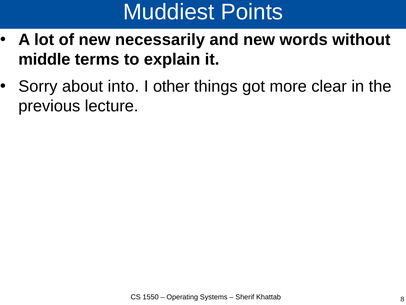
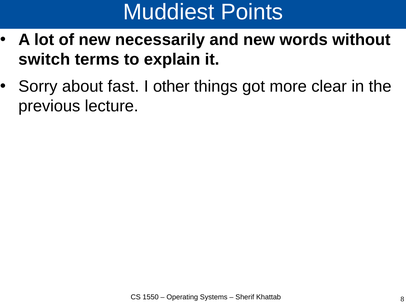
middle: middle -> switch (44, 59)
into: into -> fast (123, 86)
